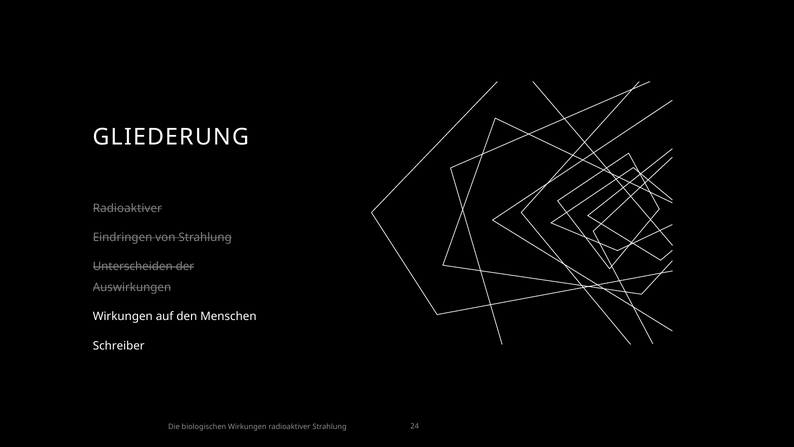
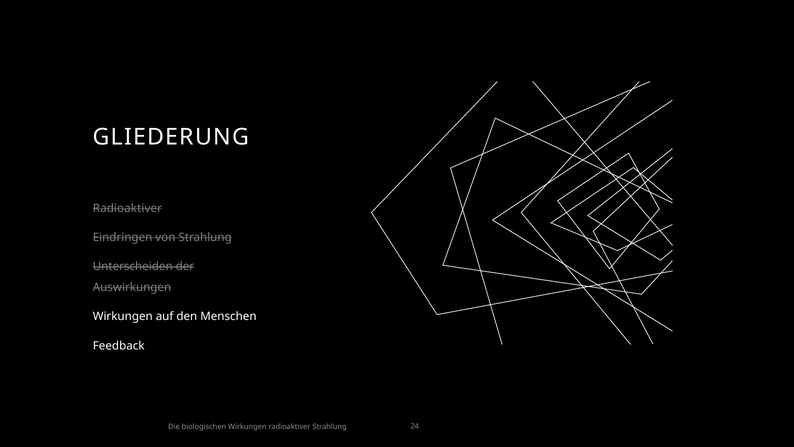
Schreiber: Schreiber -> Feedback (119, 345)
